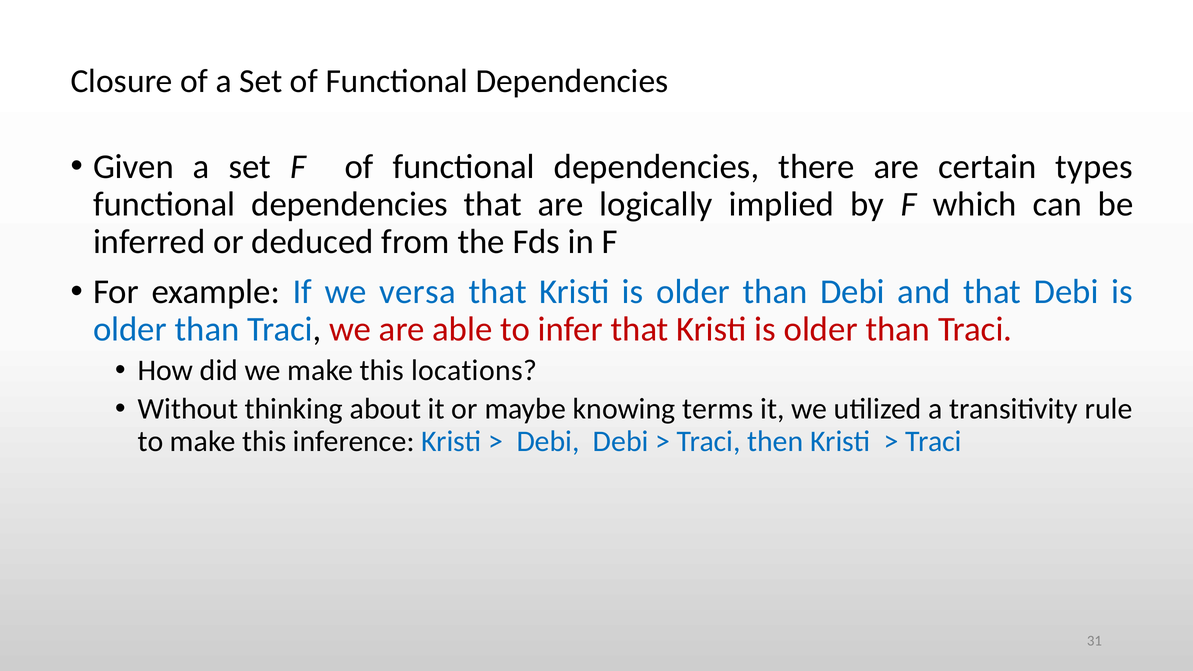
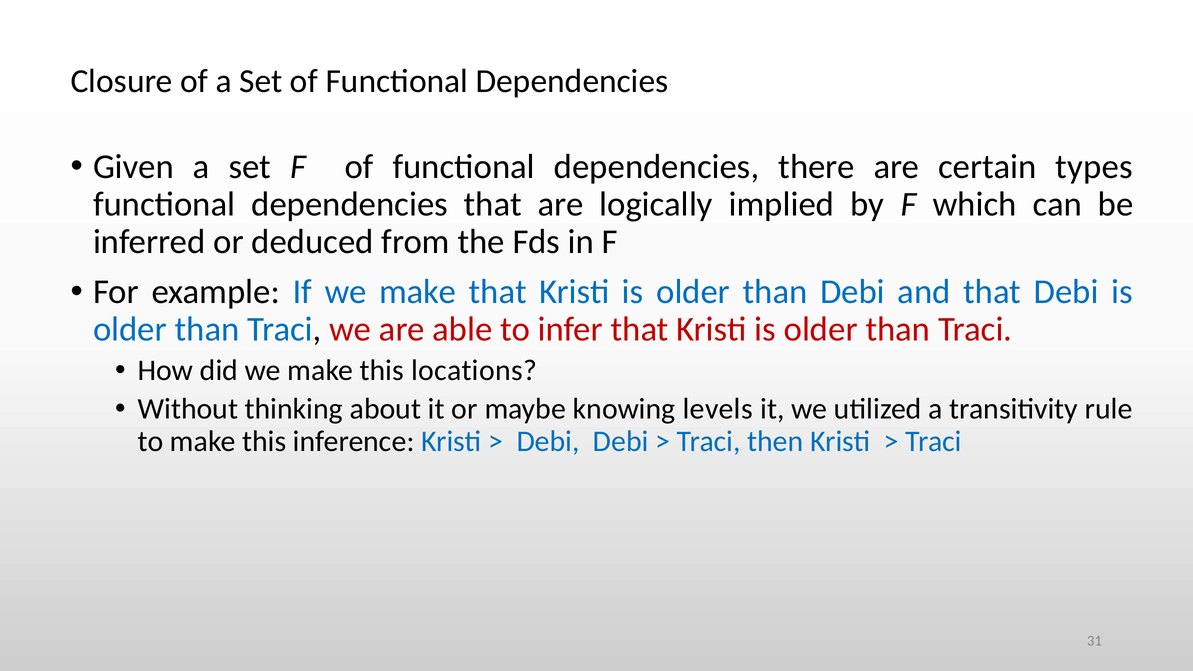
If we versa: versa -> make (418, 292)
terms: terms -> levels (718, 409)
